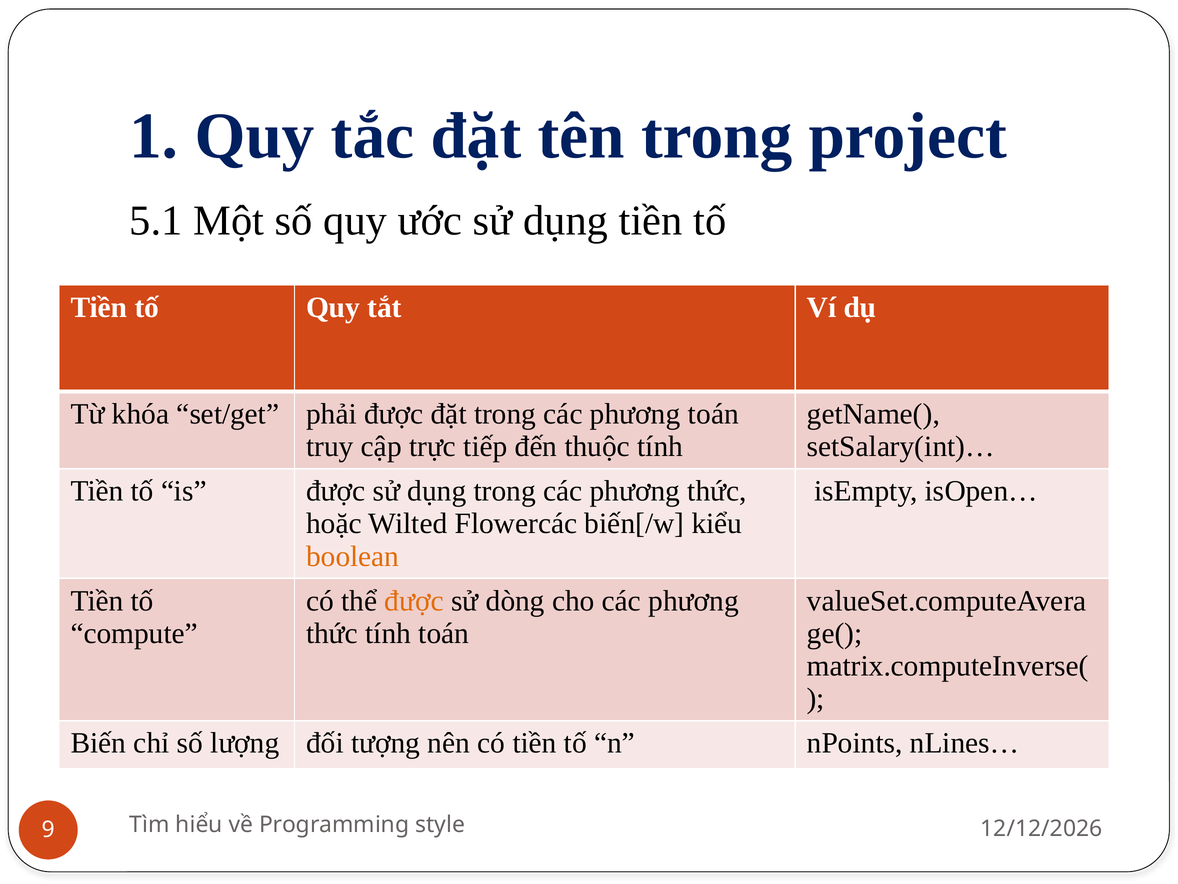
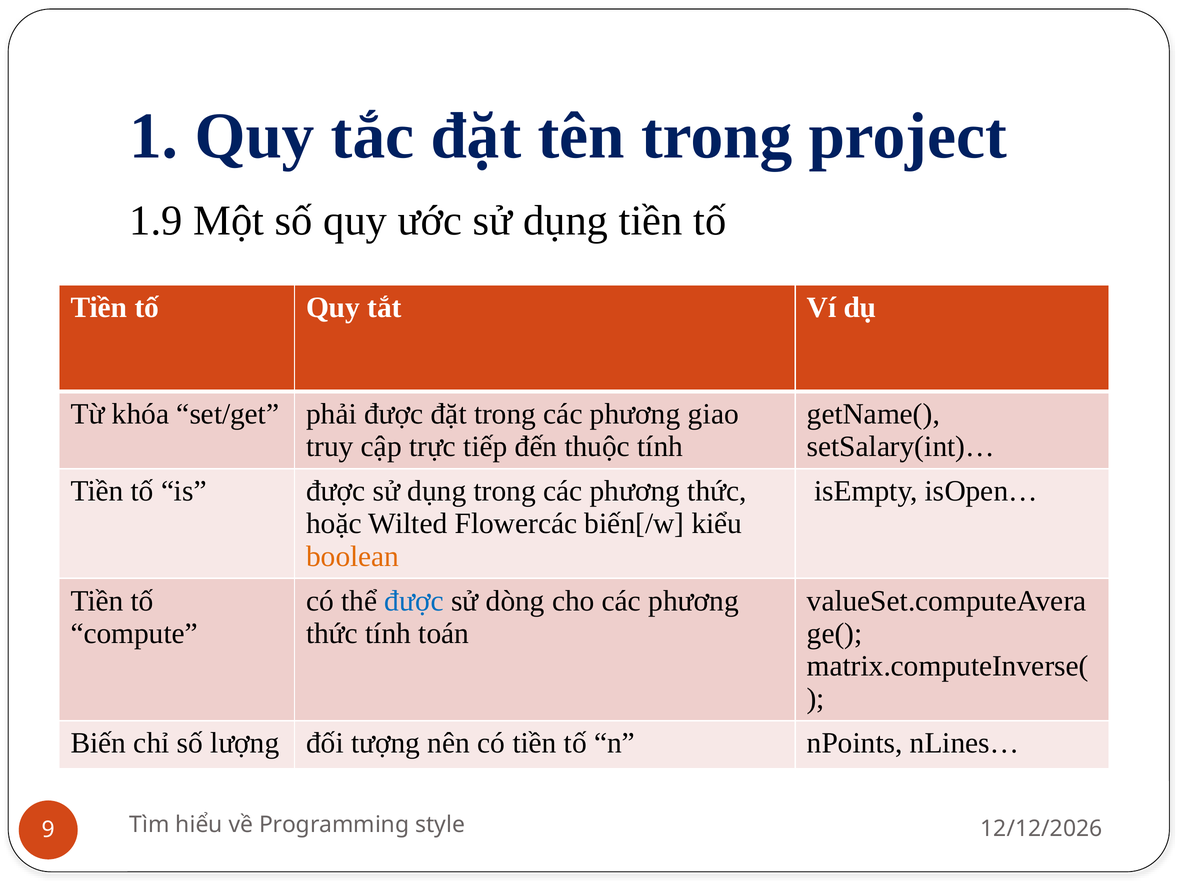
5.1: 5.1 -> 1.9 (156, 221)
phương toán: toán -> giao (713, 414)
được colour: orange -> blue (414, 600)
